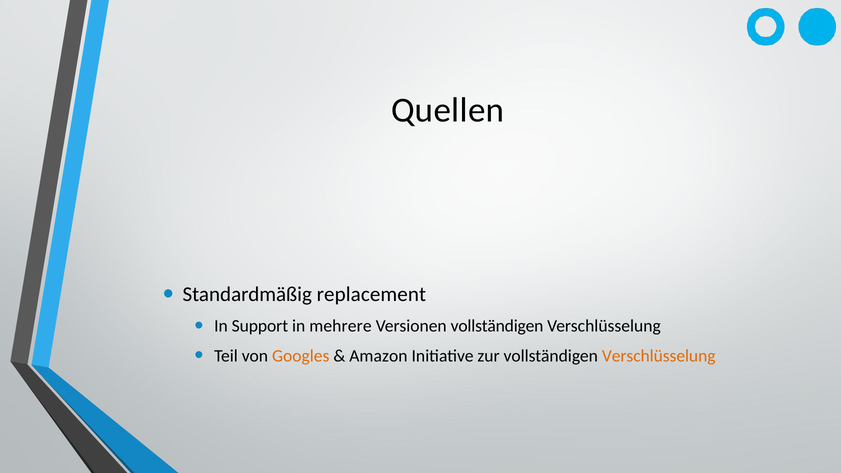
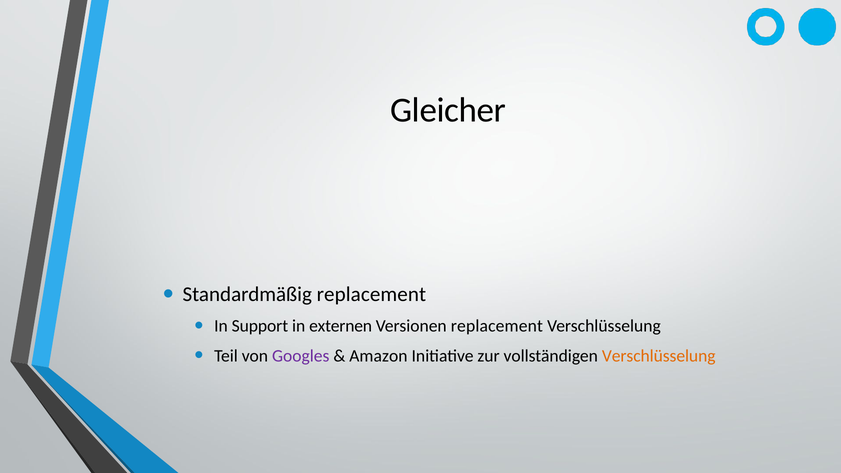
Quellen: Quellen -> Gleicher (448, 110)
mehrere: mehrere -> externen (341, 326)
Versionen vollständigen: vollständigen -> replacement (497, 326)
Googles colour: orange -> purple (301, 356)
